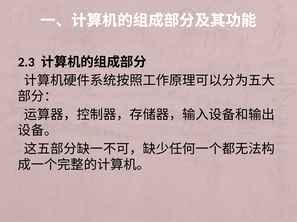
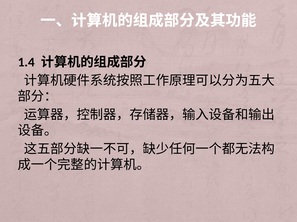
2.3: 2.3 -> 1.4 (26, 62)
